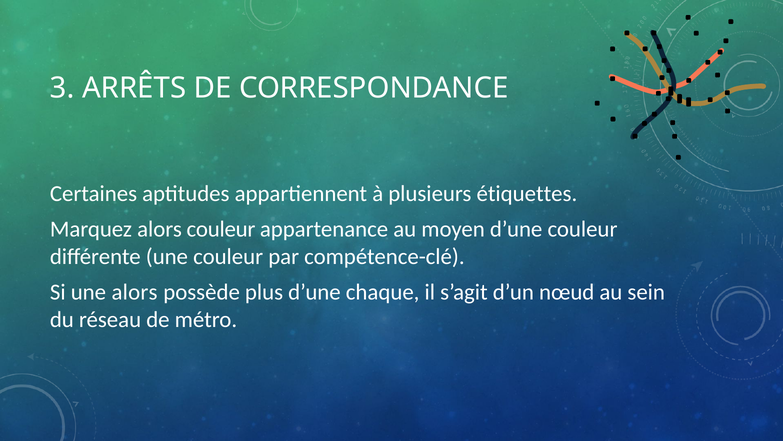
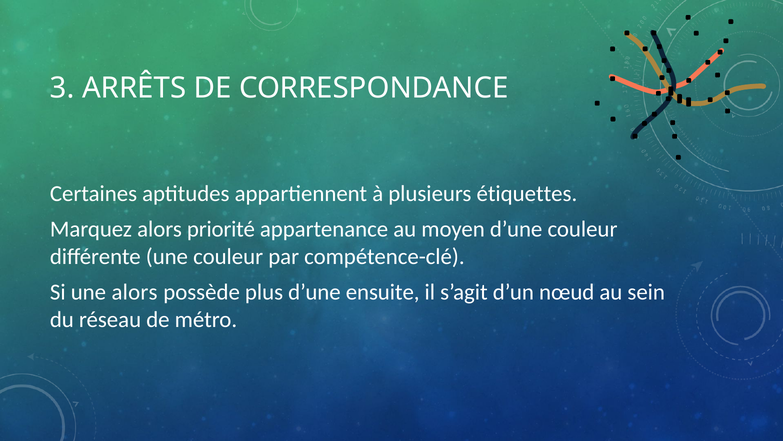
alors couleur: couleur -> priorité (221, 229)
chaque: chaque -> ensuite (383, 292)
